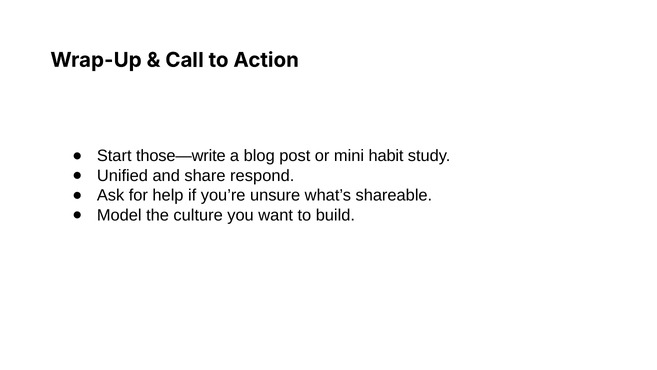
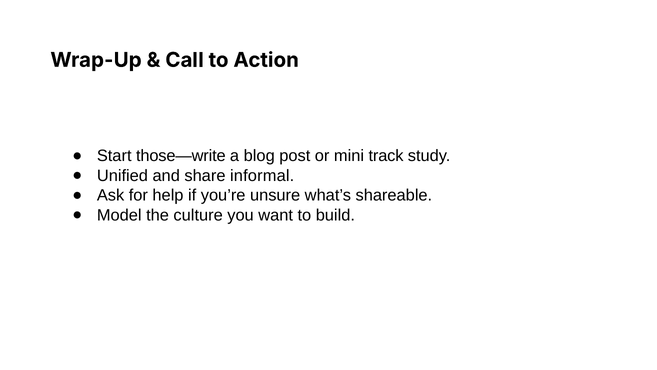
habit: habit -> track (386, 156)
respond: respond -> informal (262, 176)
